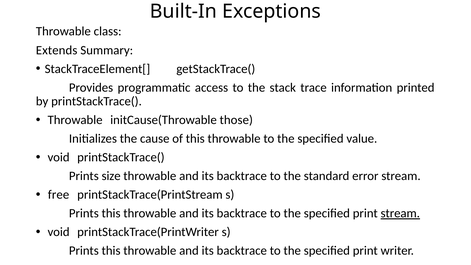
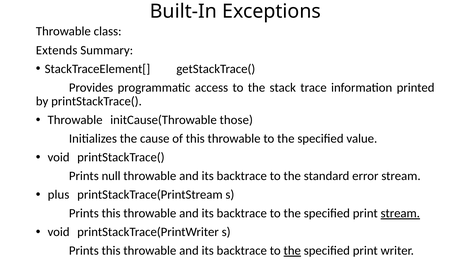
size: size -> null (111, 176)
free: free -> plus (59, 195)
the underline: none -> present (292, 251)
